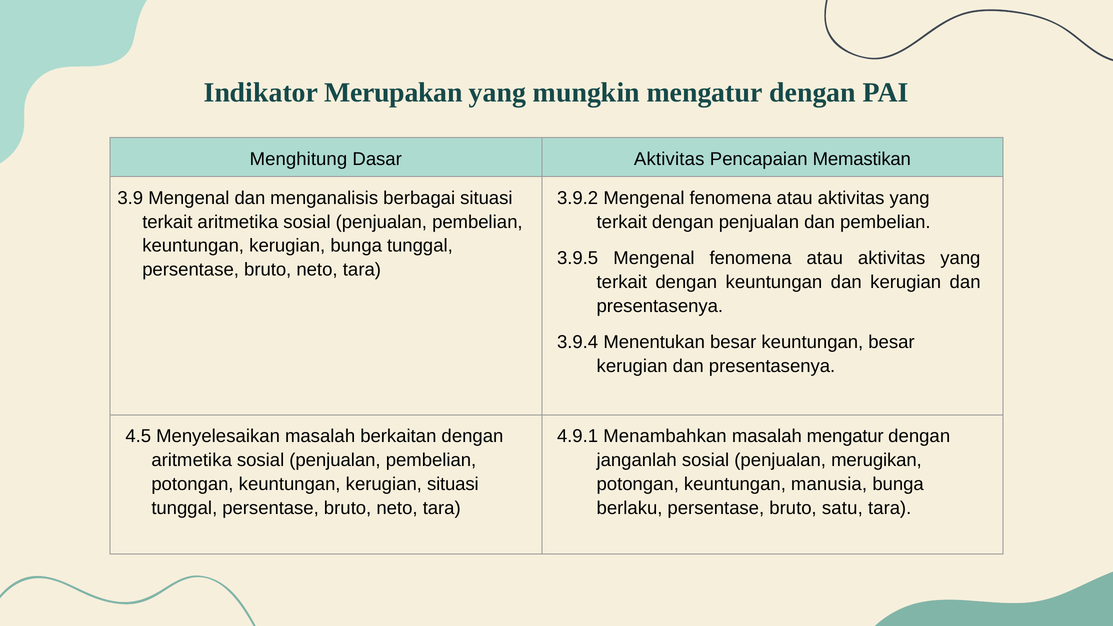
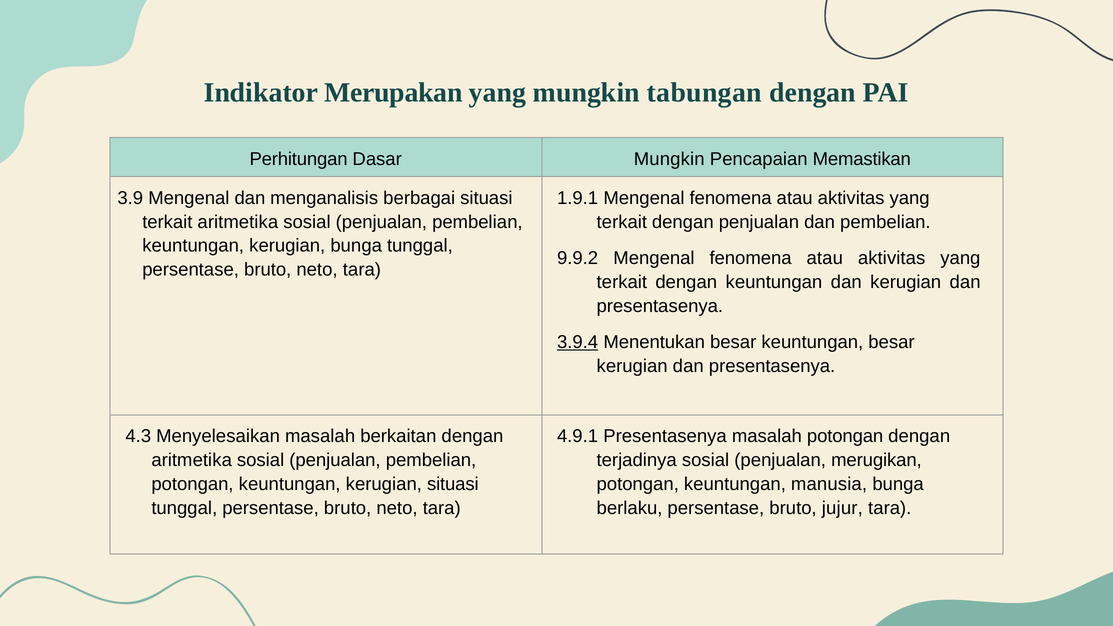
mungkin mengatur: mengatur -> tabungan (704, 92)
Menghitung: Menghitung -> Perhitungan (299, 159)
Dasar Aktivitas: Aktivitas -> Mungkin (669, 159)
3.9.2: 3.9.2 -> 1.9.1 (578, 198)
3.9.5: 3.9.5 -> 9.9.2 (578, 258)
3.9.4 underline: none -> present (578, 342)
4.5: 4.5 -> 4.3 (138, 436)
4.9.1 Menambahkan: Menambahkan -> Presentasenya (665, 436)
masalah mengatur: mengatur -> potongan (845, 436)
janganlah: janganlah -> terjadinya (637, 460)
satu: satu -> jujur (842, 508)
